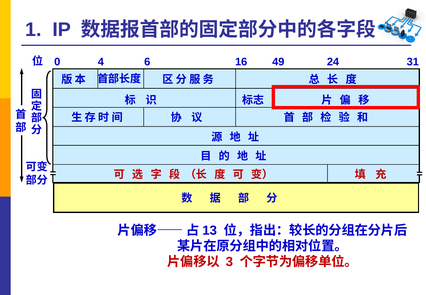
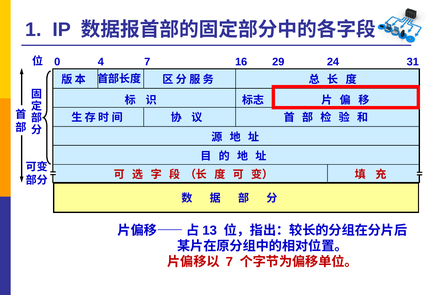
4 6: 6 -> 7 (147, 62)
49: 49 -> 29 (278, 62)
3: 3 -> 7 (229, 262)
